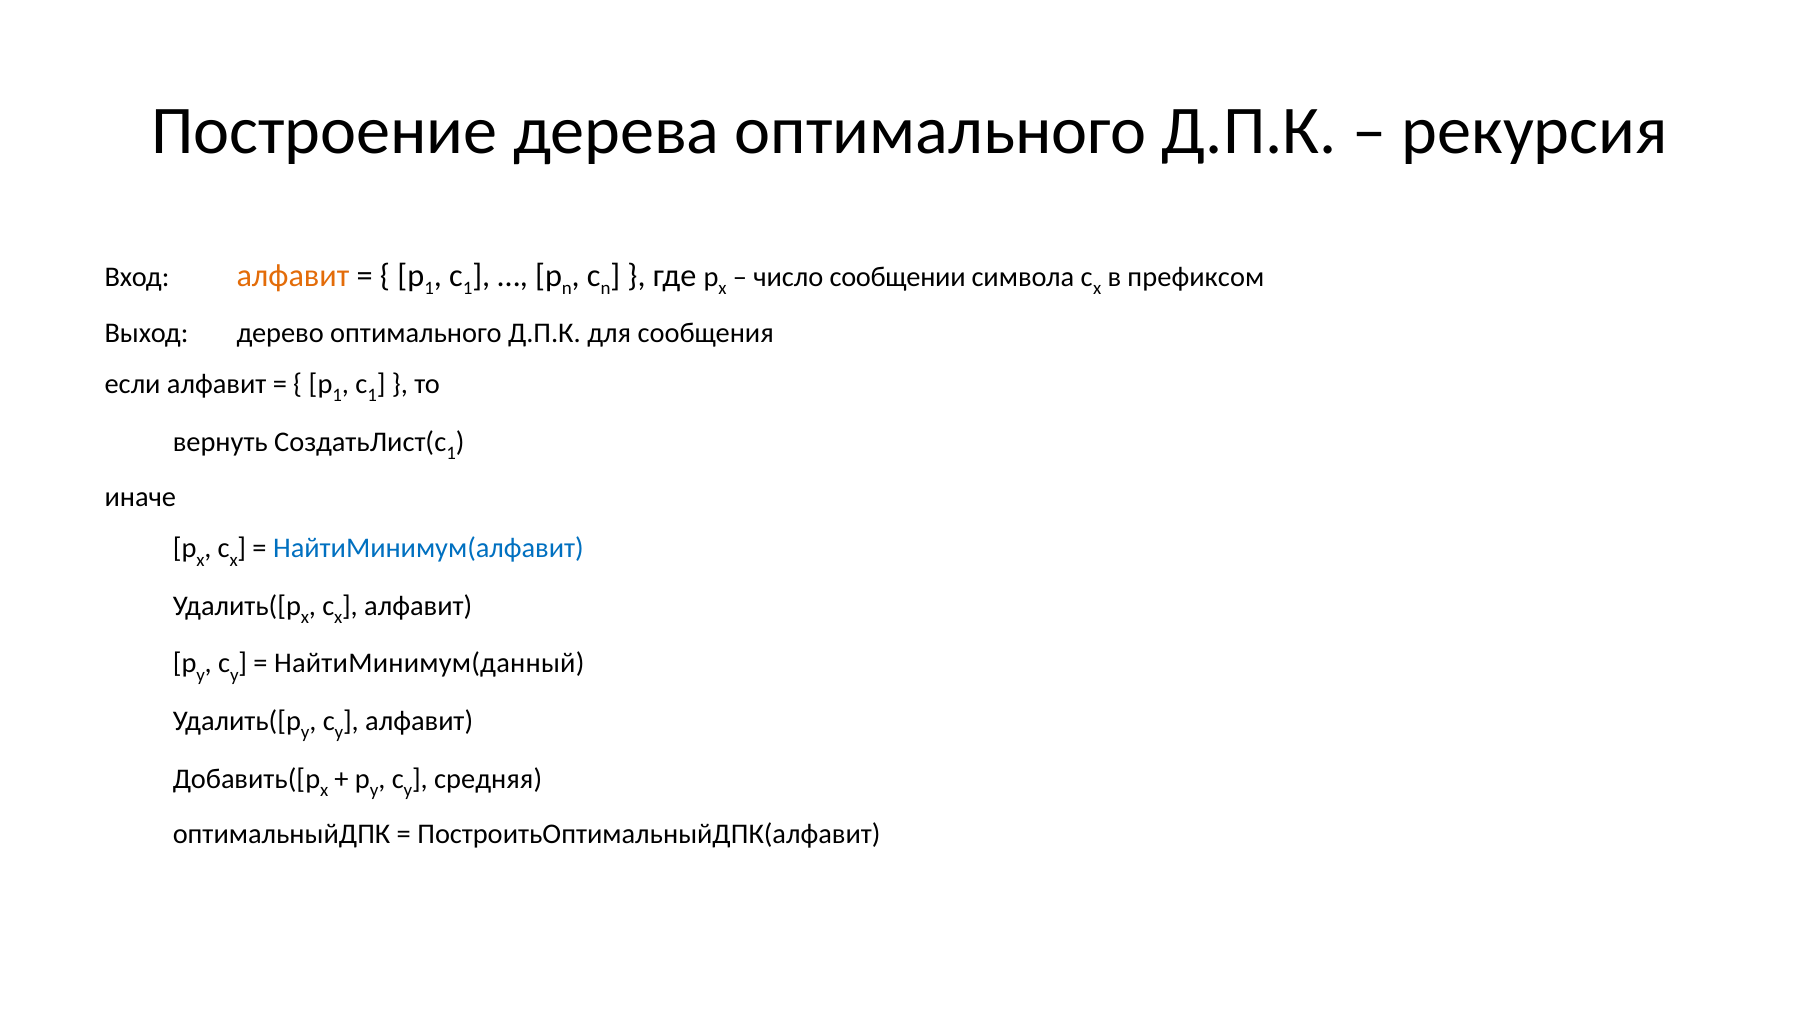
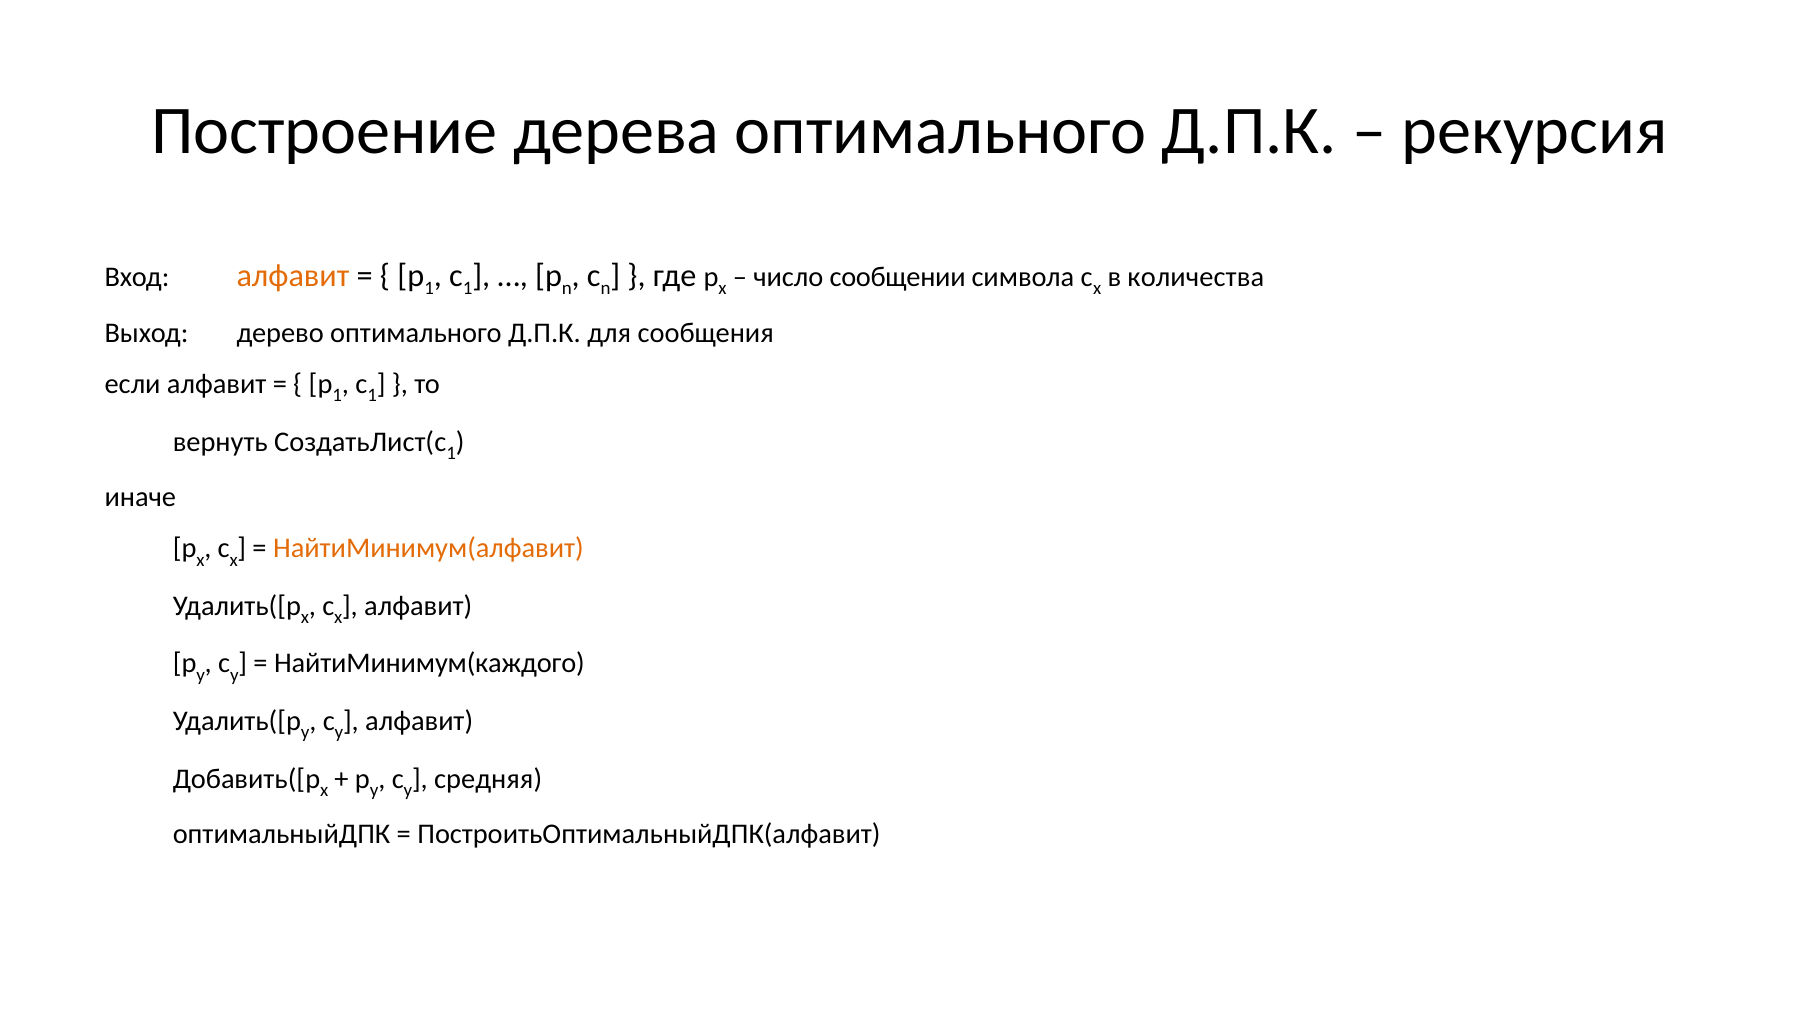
префиксом: префиксом -> количества (1196, 277)
НайтиМинимум(алфавит colour: blue -> orange (428, 548)
НайтиМинимум(данный: НайтиМинимум(данный -> НайтиМинимум(каждого (429, 663)
